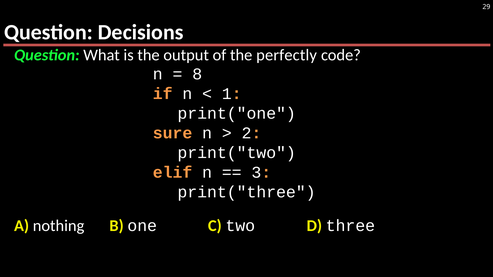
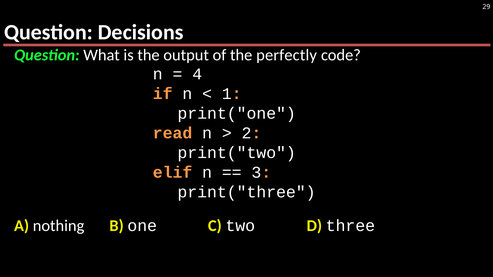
8: 8 -> 4 (197, 74)
sure: sure -> read (173, 133)
